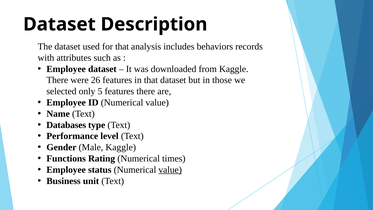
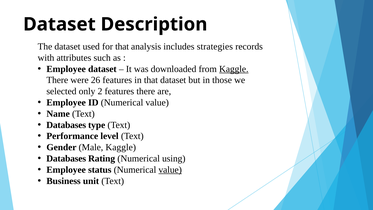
behaviors: behaviors -> strategies (215, 47)
Kaggle underline: none -> present (234, 69)
5: 5 -> 2 (100, 91)
Functions: Functions -> Databases (66, 158)
times: times -> using (174, 158)
